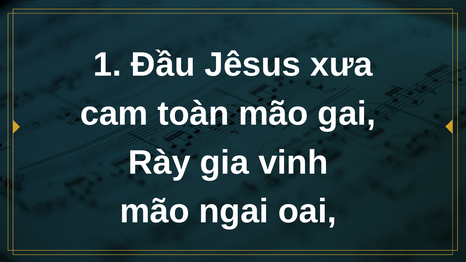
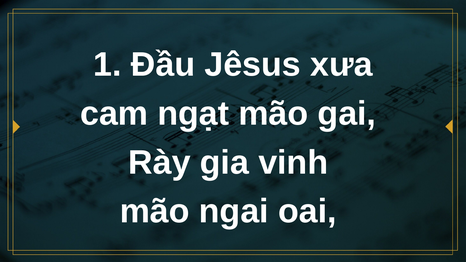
toàn: toàn -> ngạt (193, 114)
